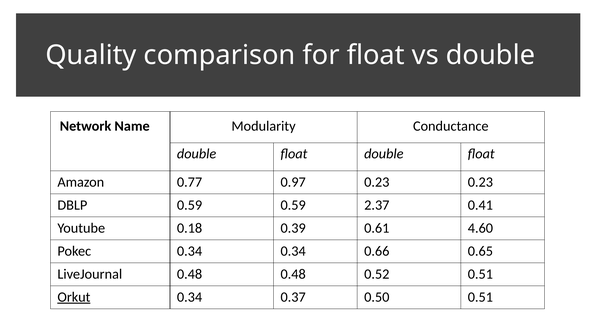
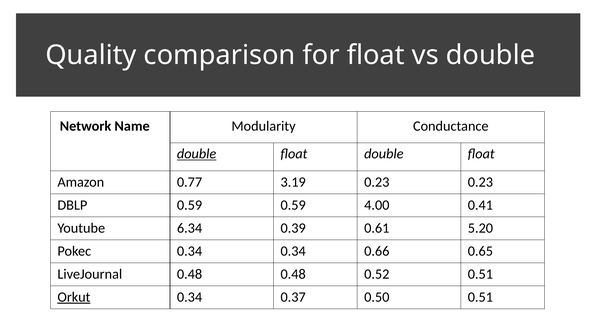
double underline: none -> present (197, 154)
0.97: 0.97 -> 3.19 (293, 182)
2.37: 2.37 -> 4.00 (377, 205)
0.18: 0.18 -> 6.34 (190, 228)
4.60: 4.60 -> 5.20 (480, 228)
